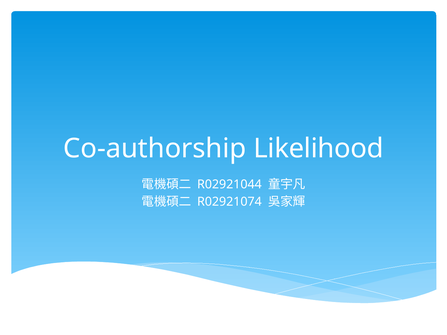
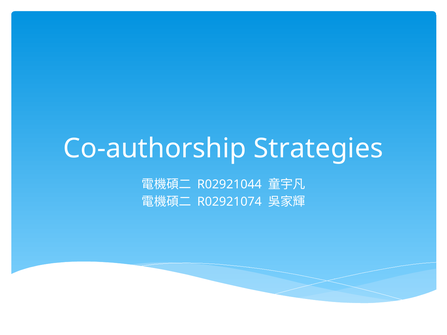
Likelihood: Likelihood -> Strategies (318, 149)
